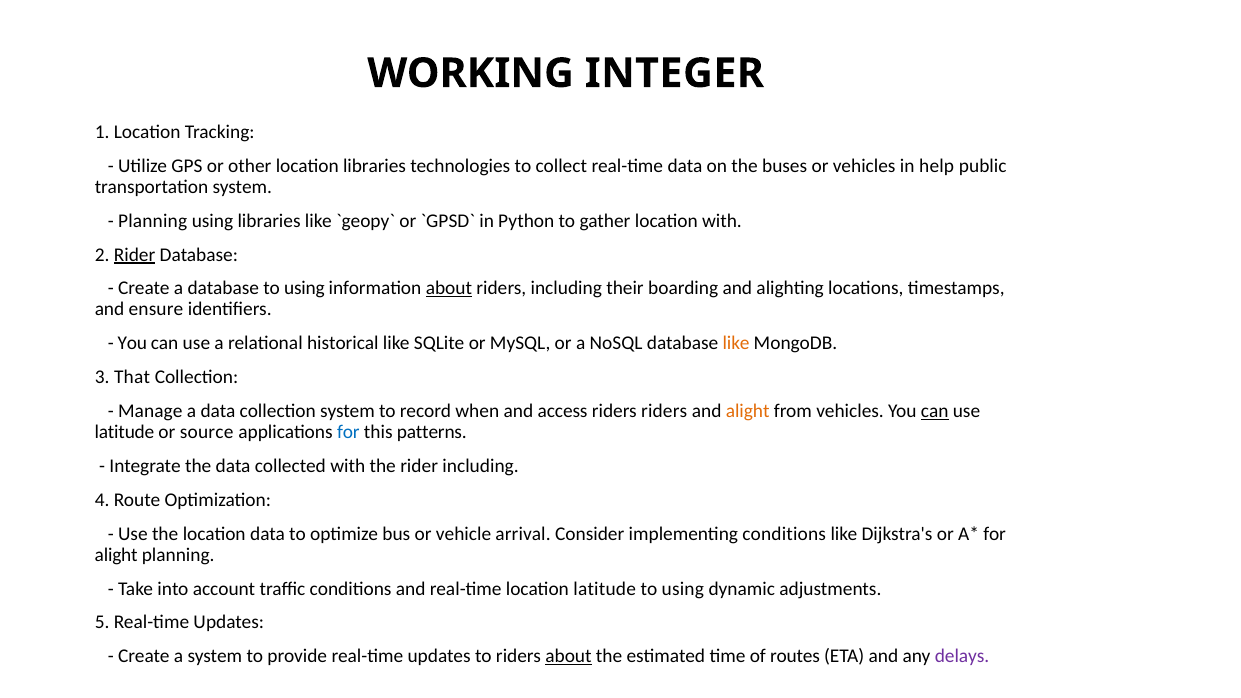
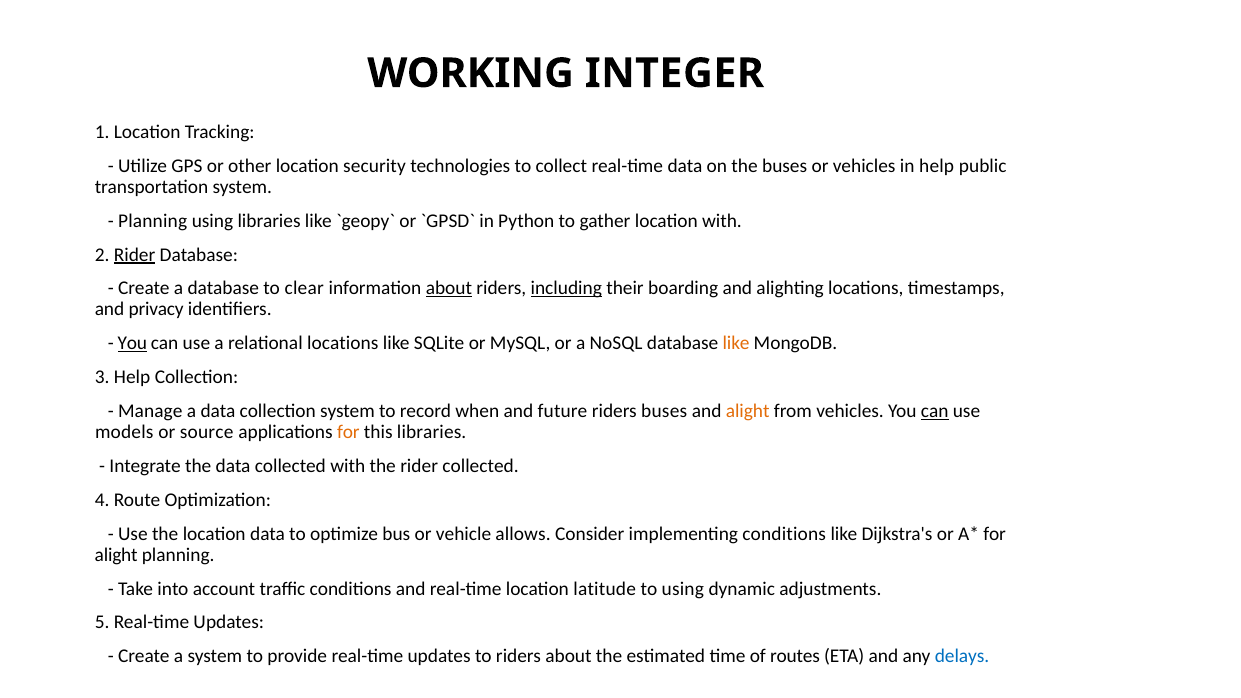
location libraries: libraries -> security (374, 166)
database to using: using -> clear (304, 289)
including underline: none -> present (566, 289)
ensure: ensure -> privacy (156, 310)
You underline: none -> present (132, 343)
relational historical: historical -> locations (343, 343)
3 That: That -> Help (132, 377)
access: access -> future (563, 411)
riders riders: riders -> buses (664, 411)
latitude: latitude -> models (124, 432)
for colour: blue -> orange (348, 432)
this patterns: patterns -> libraries (432, 432)
rider including: including -> collected (481, 466)
arrival: arrival -> allows (523, 534)
about underline: present -> none (568, 657)
delays colour: purple -> blue (962, 657)
